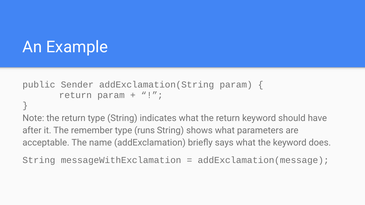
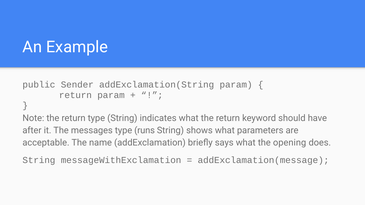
remember: remember -> messages (92, 131)
the keyword: keyword -> opening (290, 143)
